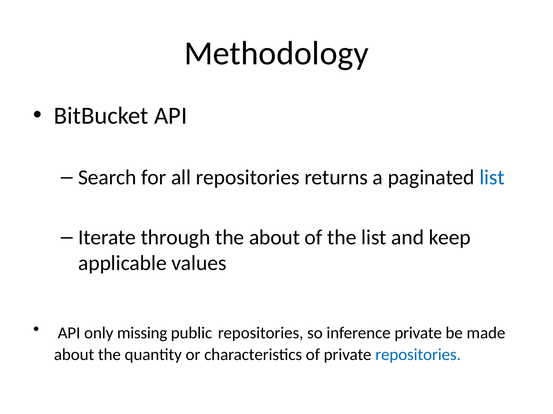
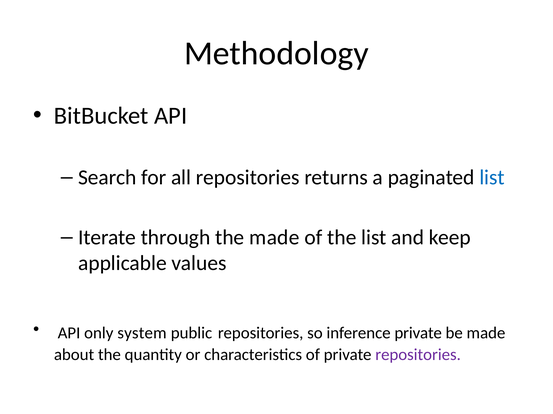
the about: about -> made (274, 238)
missing: missing -> system (142, 333)
repositories colour: blue -> purple (418, 355)
